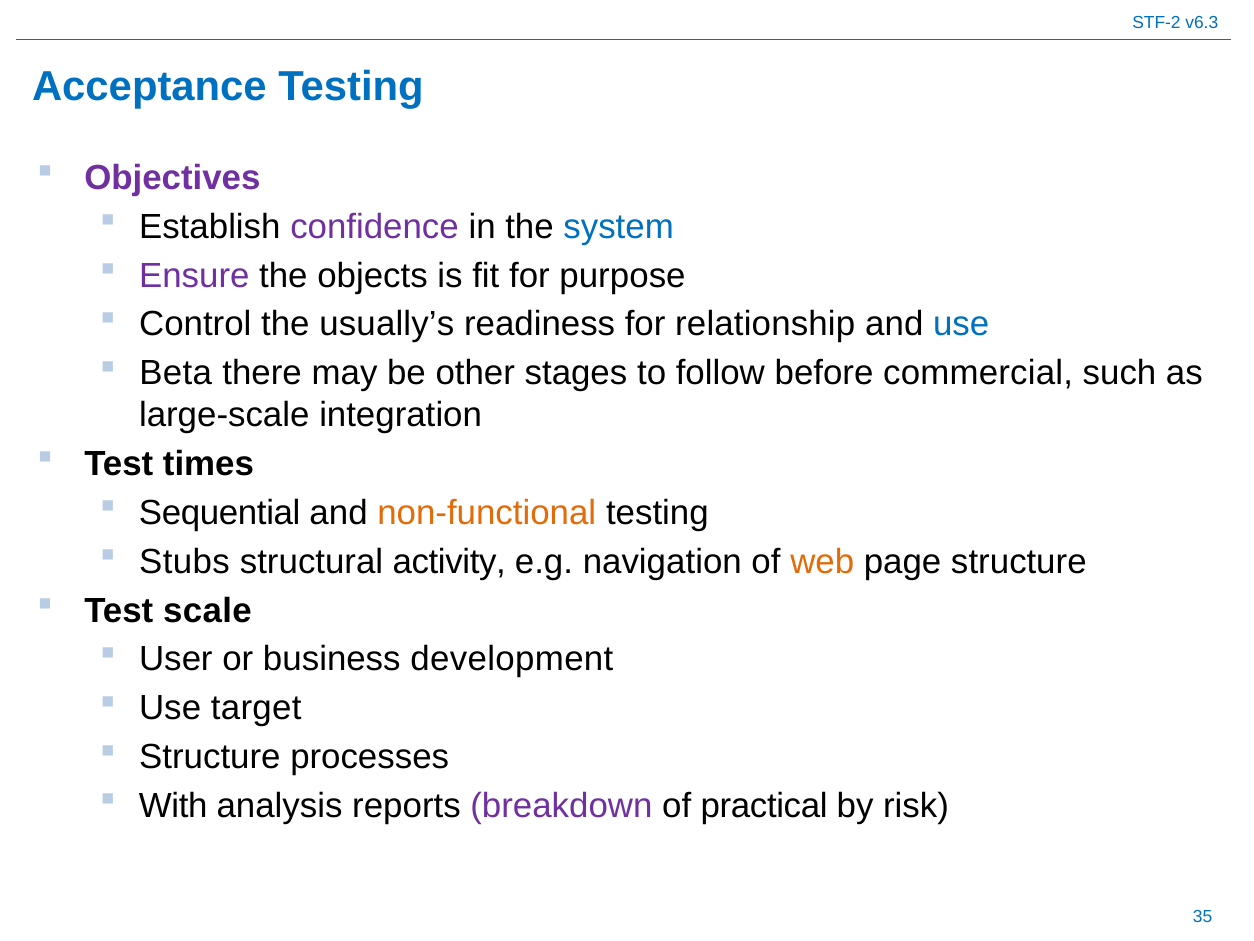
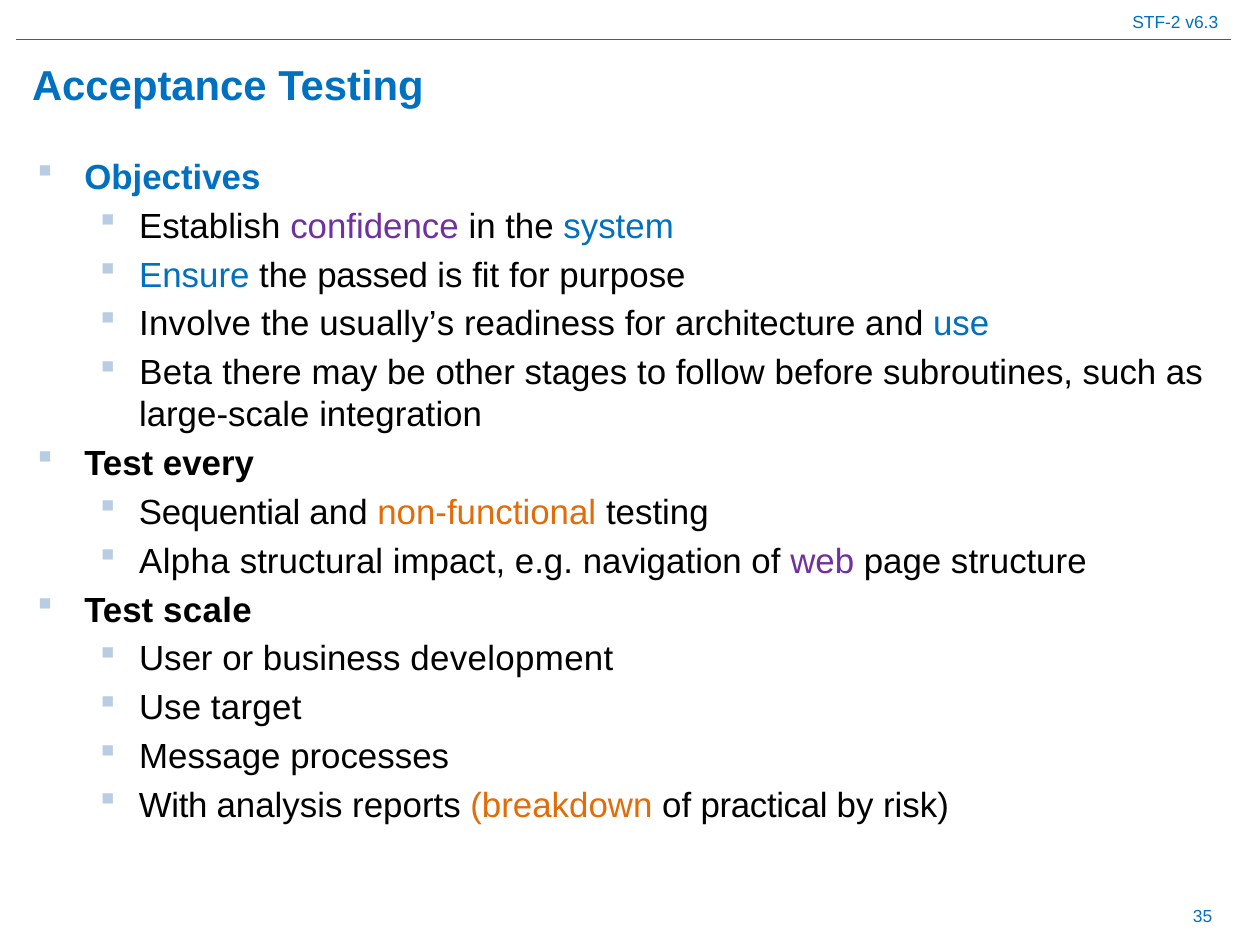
Objectives colour: purple -> blue (172, 178)
Ensure colour: purple -> blue (194, 275)
objects: objects -> passed (373, 275)
Control: Control -> Involve (195, 324)
relationship: relationship -> architecture (765, 324)
commercial: commercial -> subroutines (978, 373)
times: times -> every (208, 464)
Stubs: Stubs -> Alpha (184, 561)
activity: activity -> impact (449, 561)
web colour: orange -> purple (822, 561)
Structure: Structure -> Message (210, 757)
breakdown colour: purple -> orange (561, 806)
